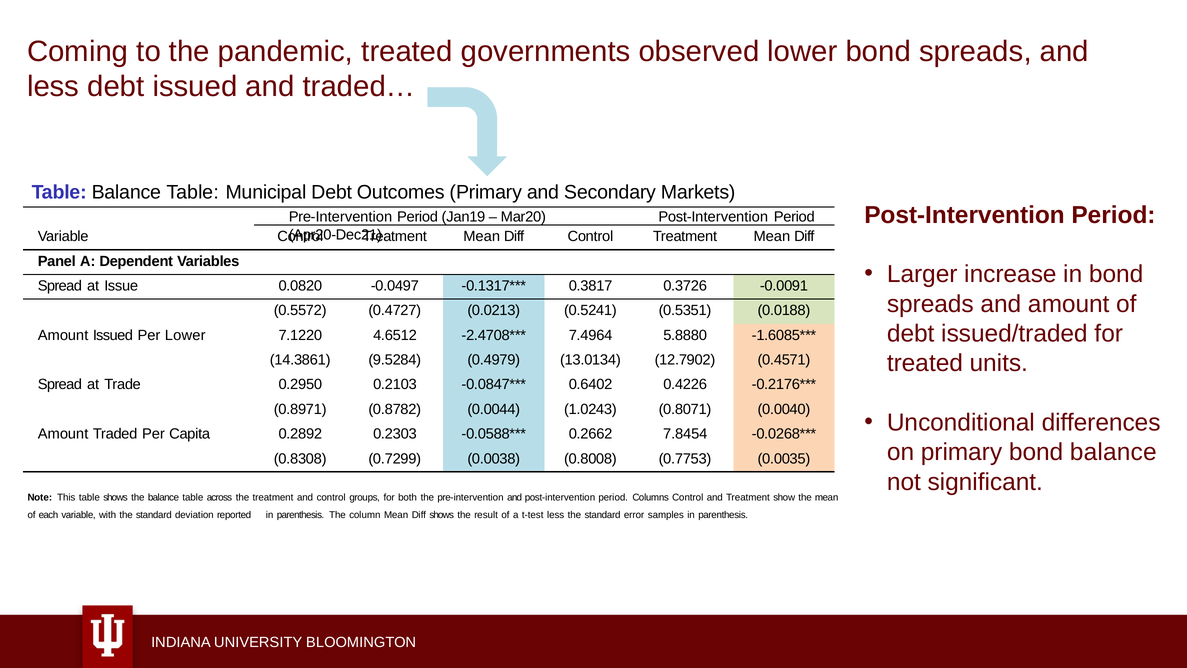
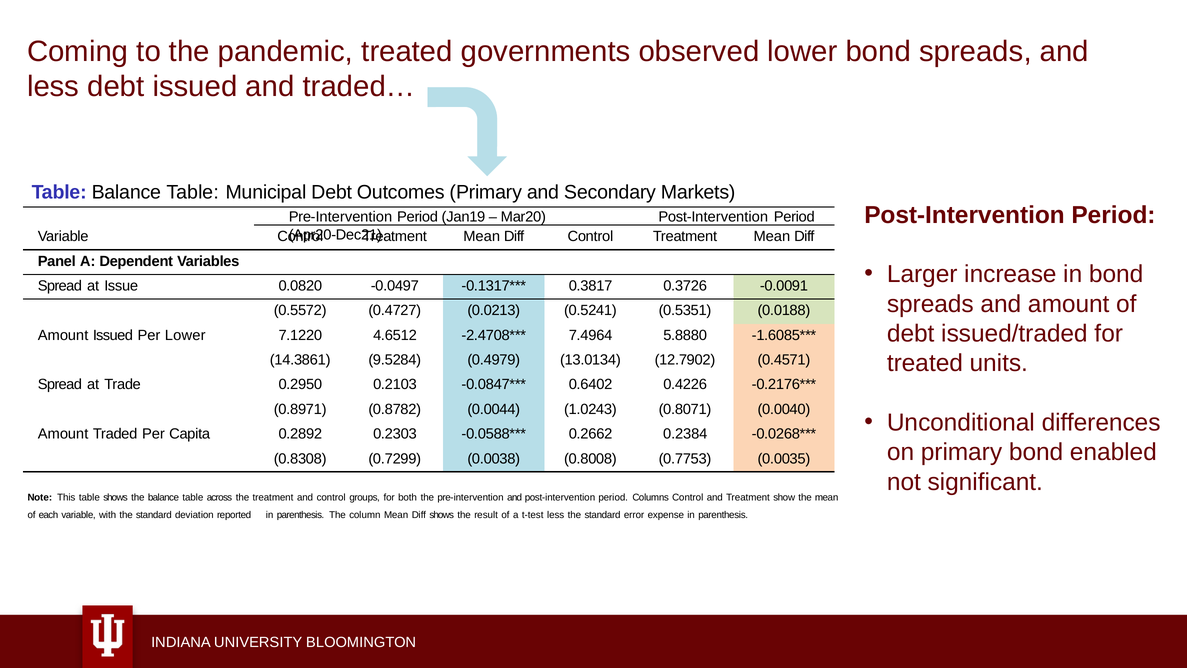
7.8454: 7.8454 -> 0.2384 (685, 434)
bond balance: balance -> enabled (1113, 452)
samples: samples -> expense (666, 515)
